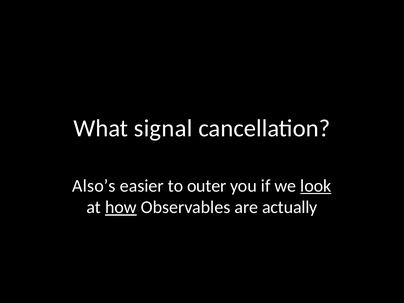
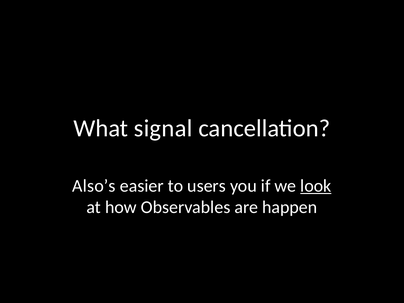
outer: outer -> users (207, 186)
how underline: present -> none (121, 207)
actually: actually -> happen (290, 207)
